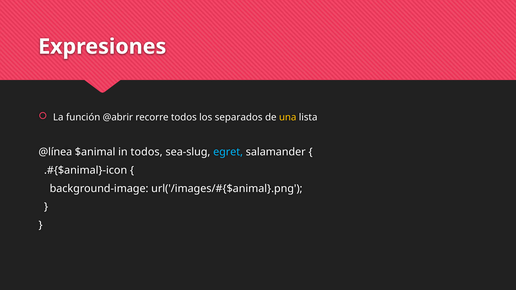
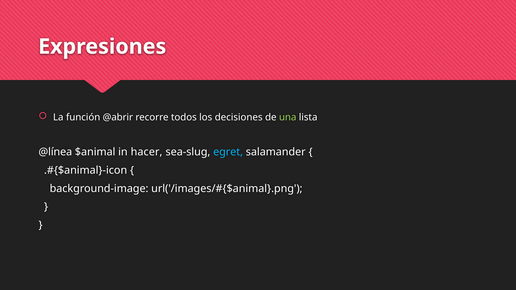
separados: separados -> decisiones (239, 118)
una colour: yellow -> light green (288, 118)
in todos: todos -> hacer (147, 152)
